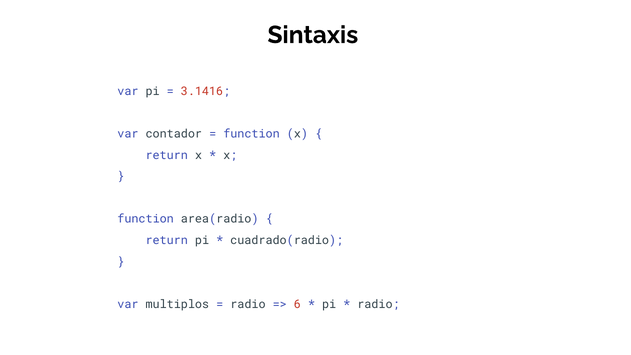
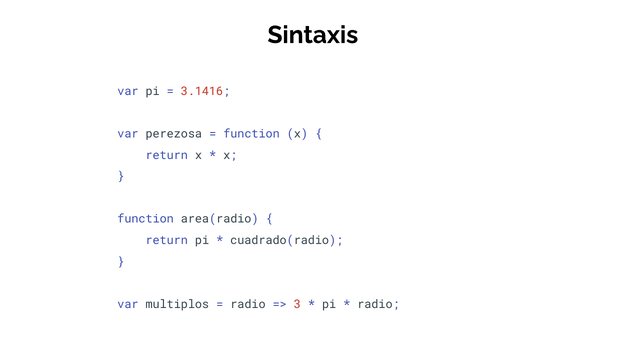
contador: contador -> perezosa (174, 134)
6: 6 -> 3 (297, 304)
